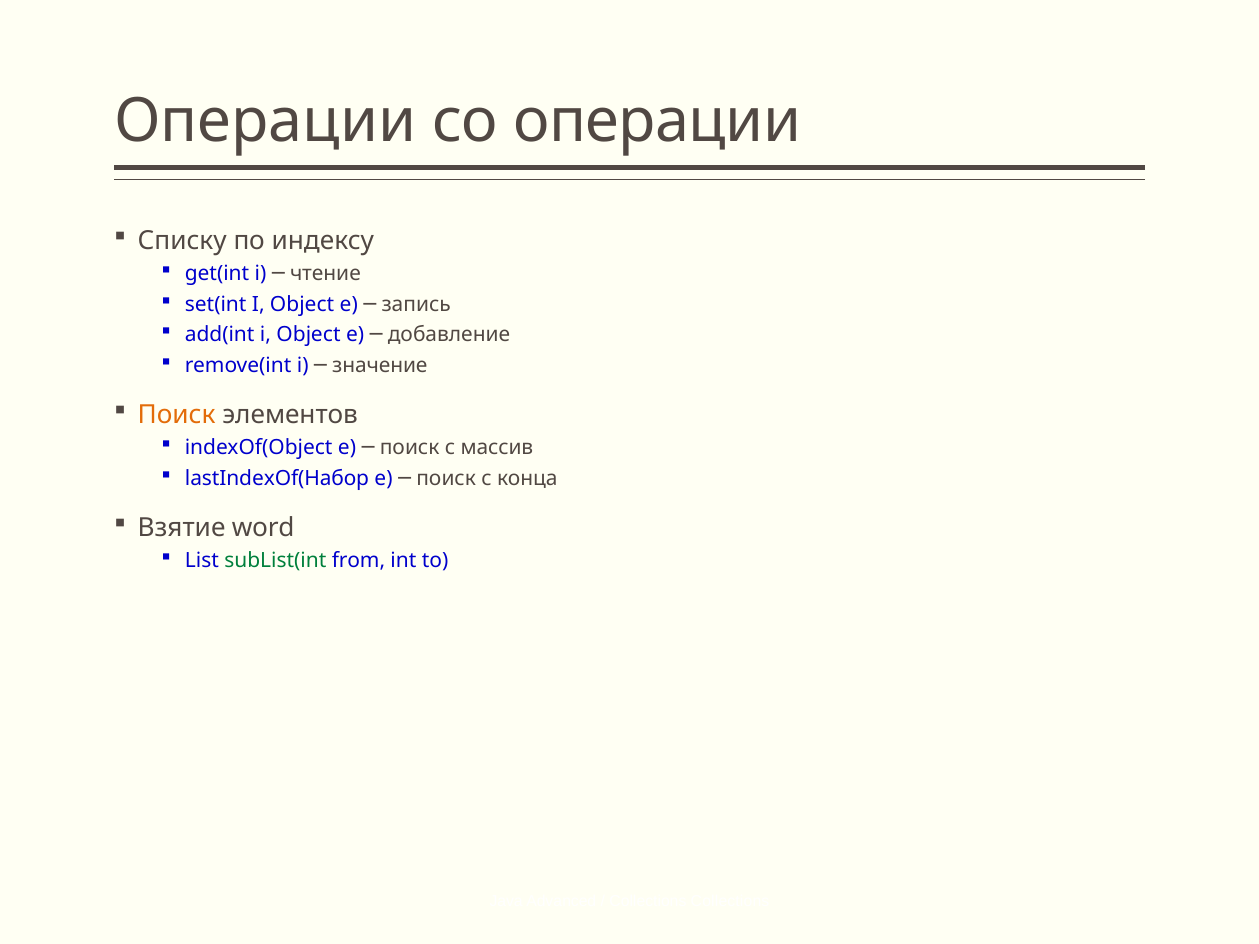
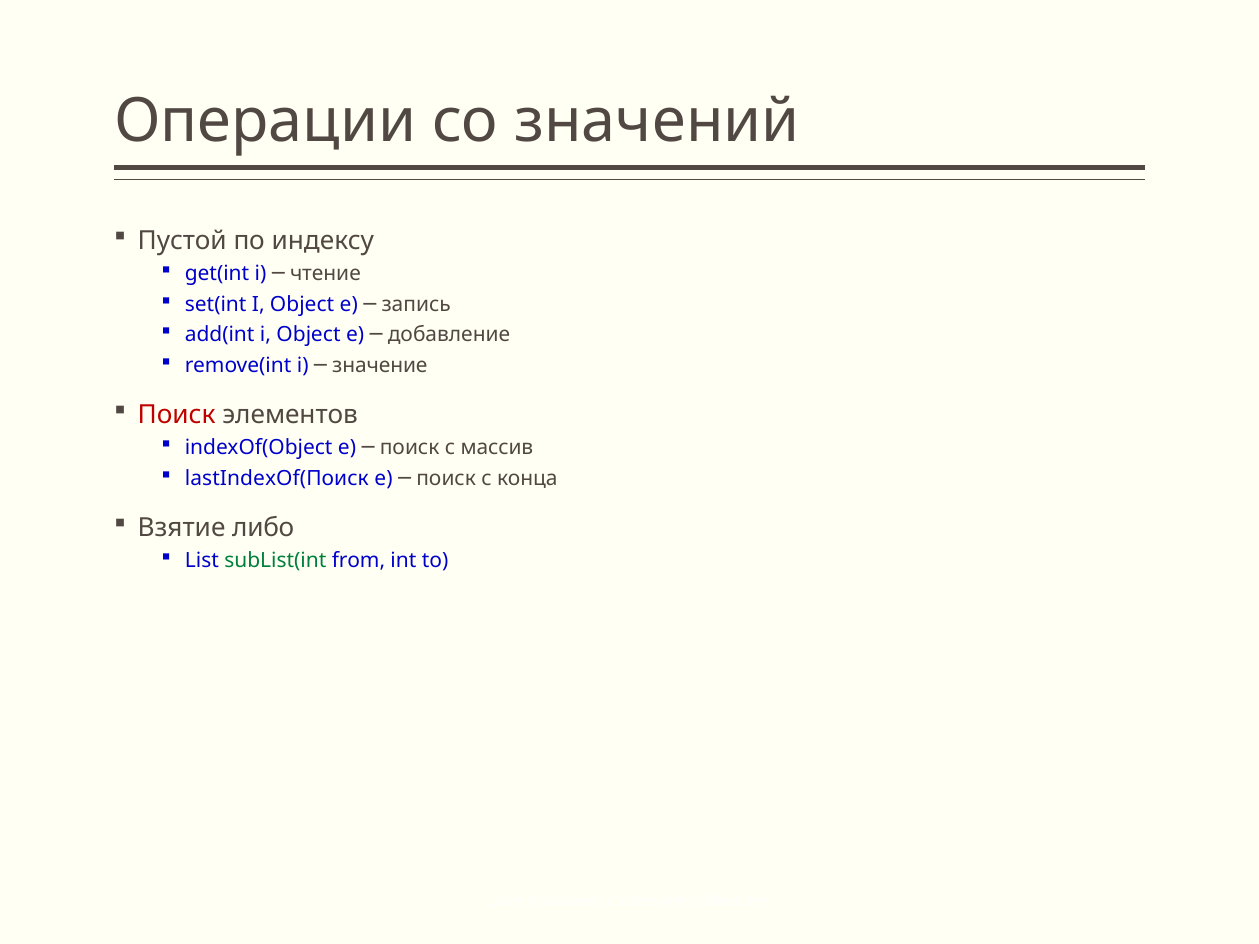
со операции: операции -> значений (657, 122)
Списку: Списку -> Пустой (182, 241)
Поиск colour: orange -> red (177, 415)
lastIndexOf(Набор: lastIndexOf(Набор -> lastIndexOf(Поиск (277, 479)
word: word -> либо (263, 528)
